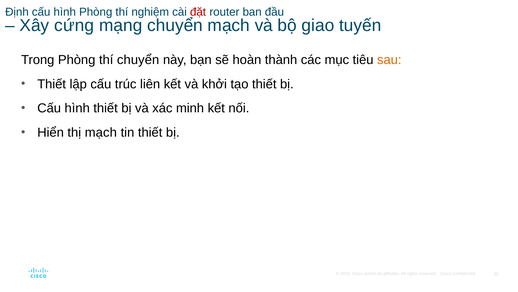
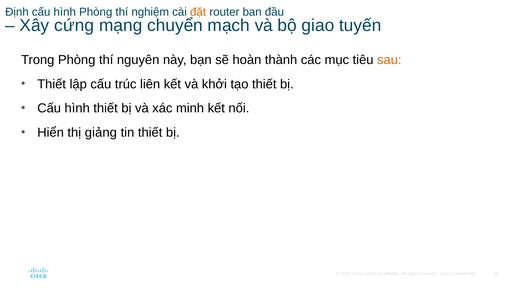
đặt colour: red -> orange (198, 12)
thí chuyển: chuyển -> nguyên (138, 60)
thị mạch: mạch -> giảng (101, 132)
